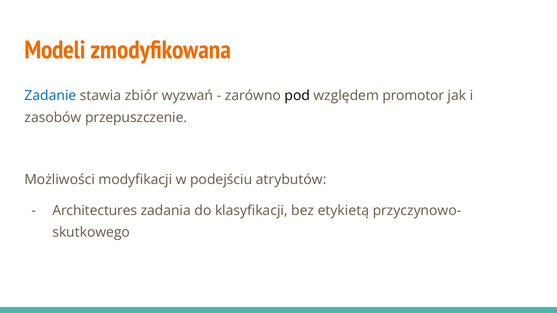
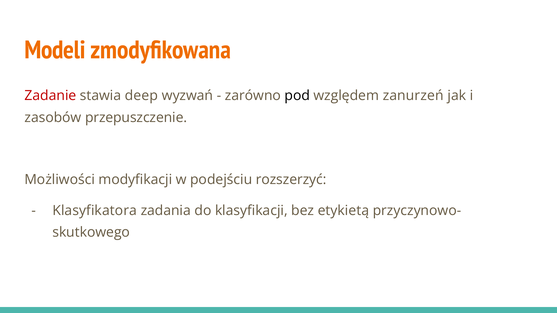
Zadanie colour: blue -> red (50, 96)
zbiór: zbiór -> deep (142, 96)
promotor: promotor -> zanurzeń (413, 96)
atrybutów: atrybutów -> rozszerzyć (291, 180)
Architectures: Architectures -> Klasyfikatora (95, 211)
